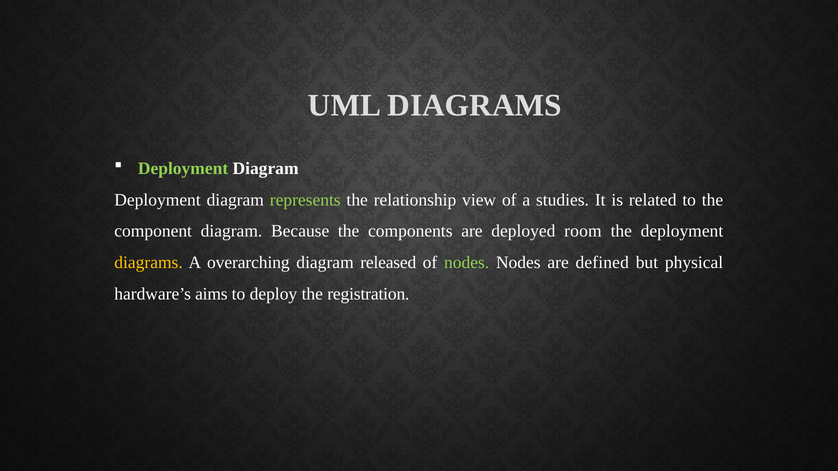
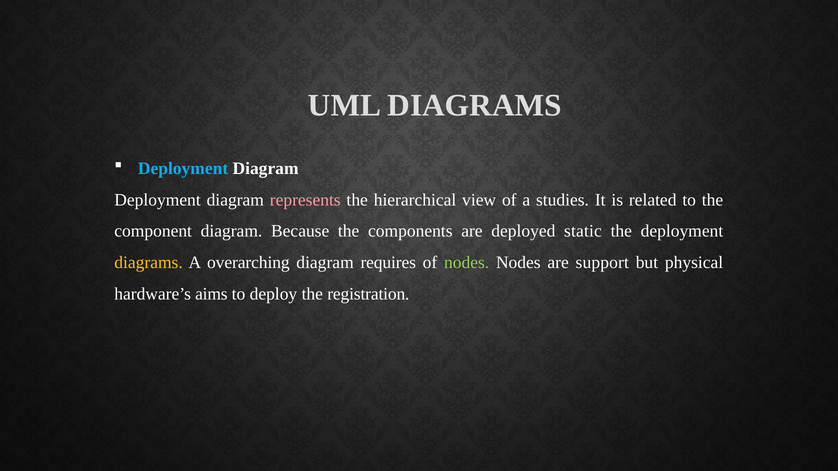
Deployment colour: light green -> light blue (183, 168)
represents colour: light green -> pink (305, 200)
relationship: relationship -> hierarchical (415, 200)
room: room -> static (583, 231)
released: released -> requires (388, 263)
defined: defined -> support (602, 263)
